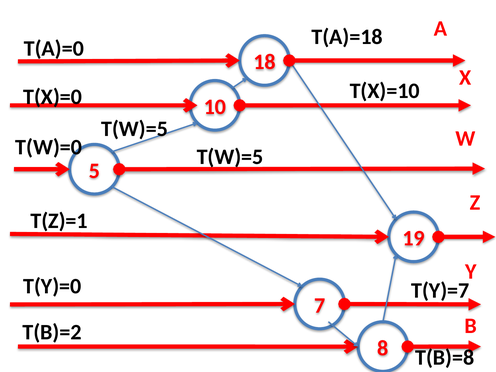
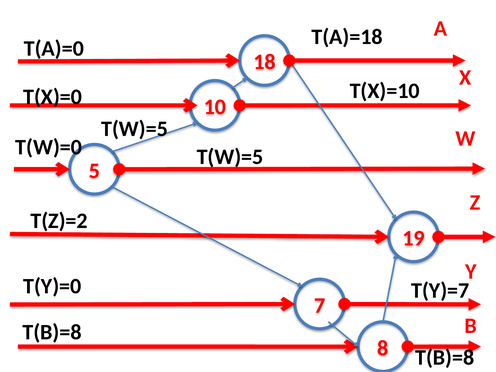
T(Z)=1: T(Z)=1 -> T(Z)=2 (59, 221)
T(B)=2: T(B)=2 -> T(B)=8 (52, 332)
